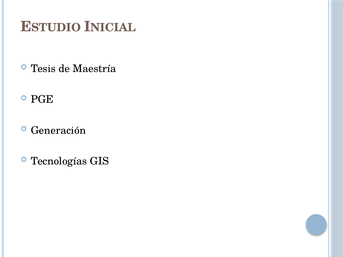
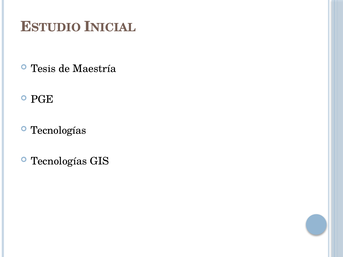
Generación: Generación -> Tecnologías (58, 130)
